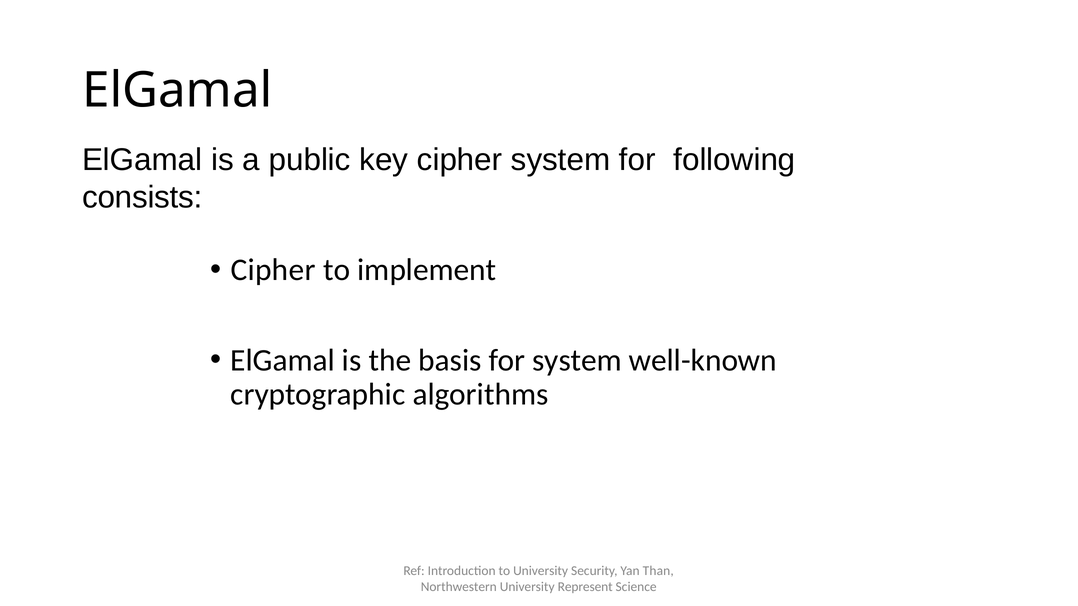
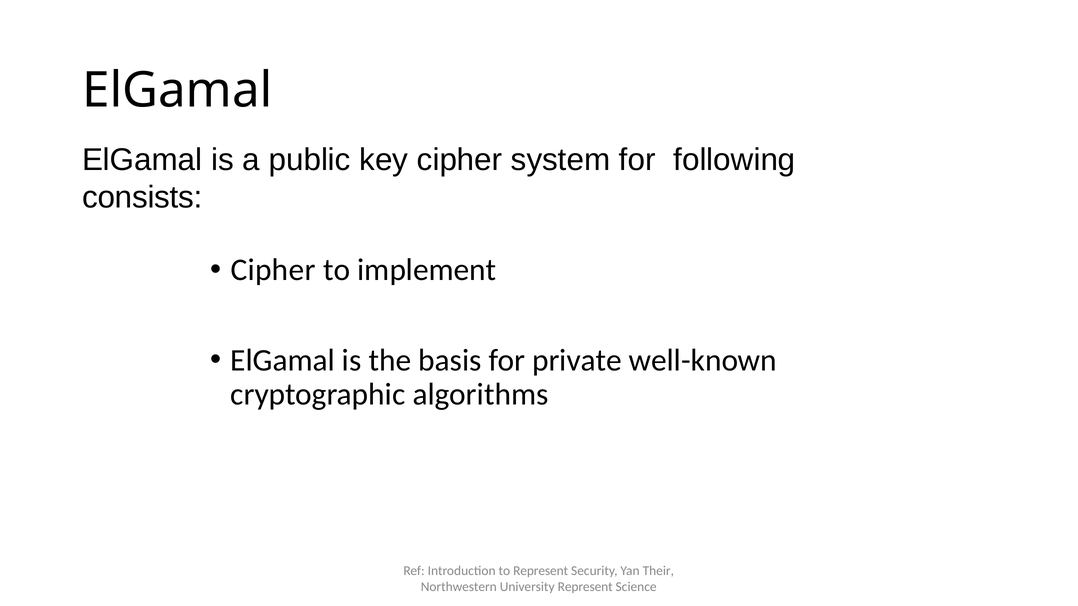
for system: system -> private (577, 360)
to University: University -> Represent (541, 571)
Than: Than -> Their (658, 571)
